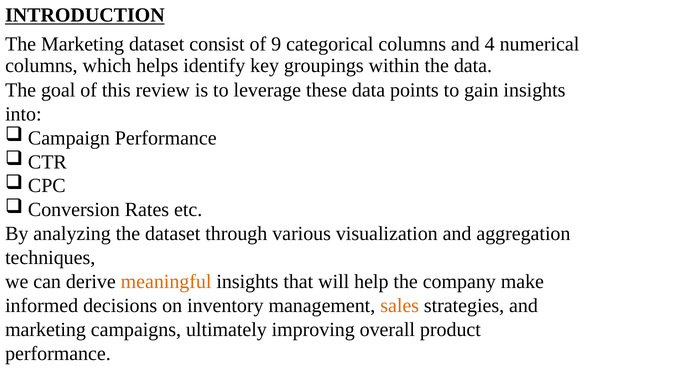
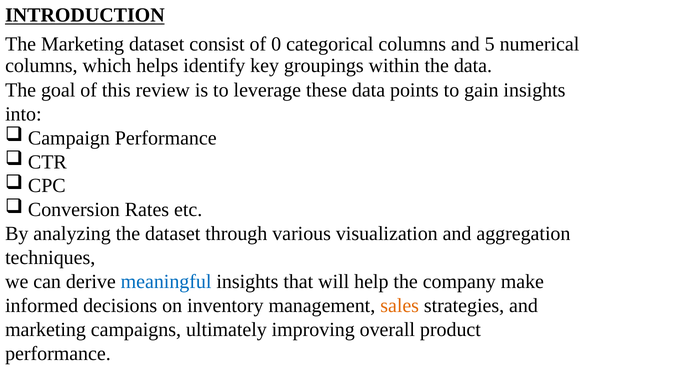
9: 9 -> 0 (276, 44)
4: 4 -> 5 (490, 44)
meaningful colour: orange -> blue (166, 281)
